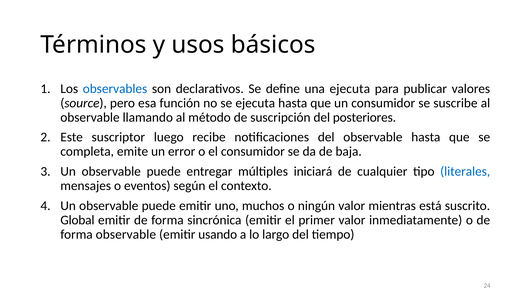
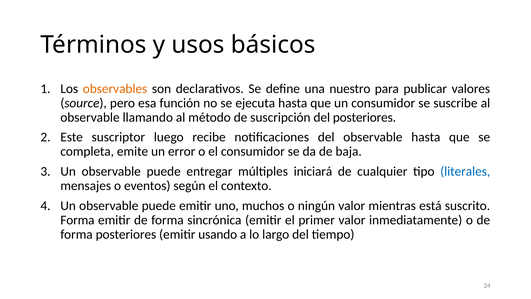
observables colour: blue -> orange (115, 89)
una ejecuta: ejecuta -> nuestro (350, 89)
Global: Global -> Forma (77, 220)
forma observable: observable -> posteriores (126, 234)
